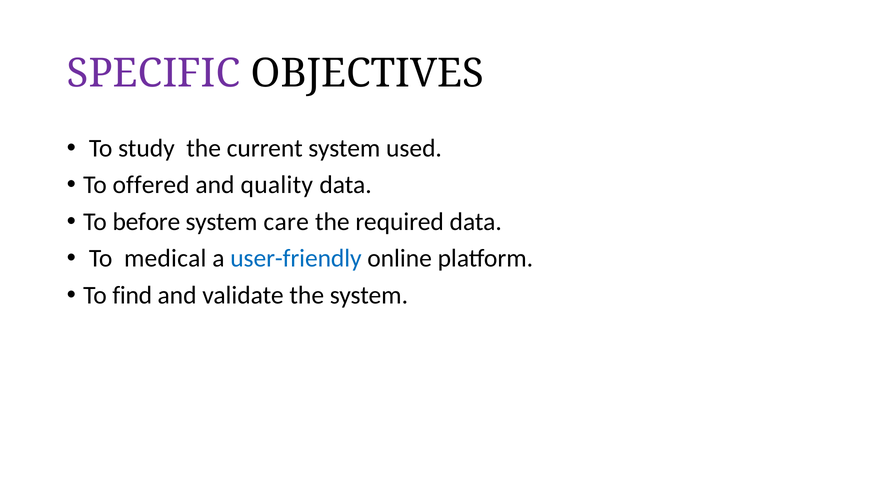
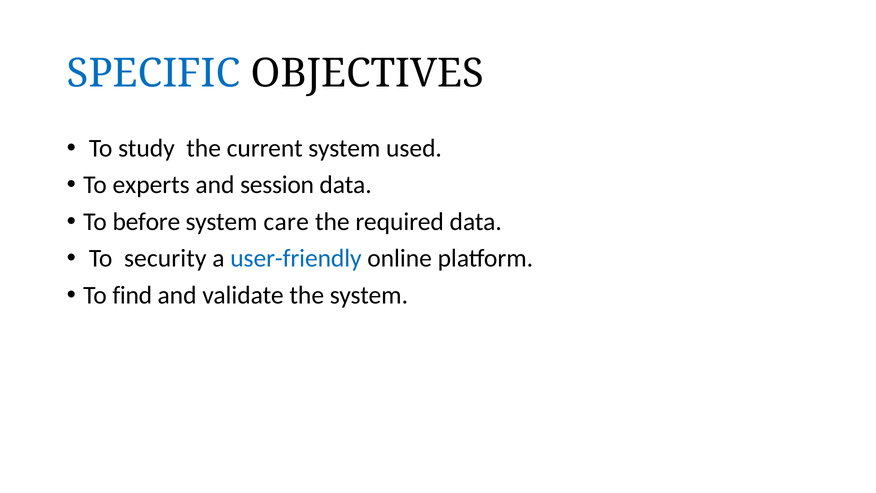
SPECIFIC colour: purple -> blue (154, 74)
offered: offered -> experts (151, 185)
quality: quality -> session (277, 185)
medical: medical -> security (165, 258)
